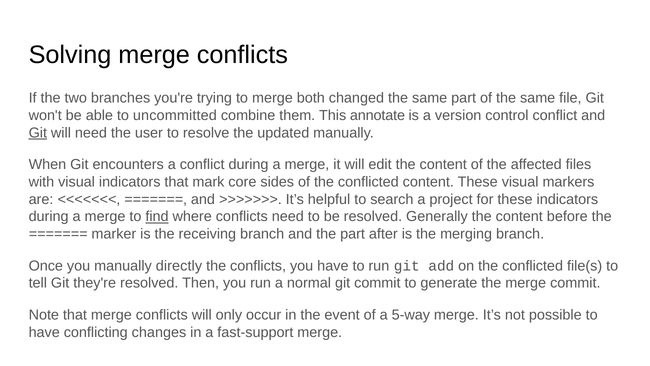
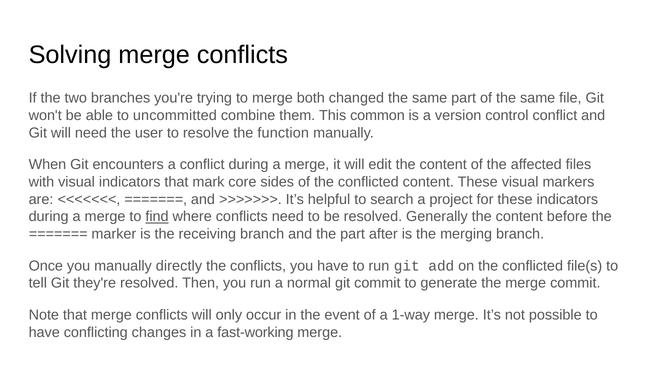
annotate: annotate -> common (377, 115)
Git underline: present -> none (38, 133)
updated: updated -> function (283, 133)
5-way: 5-way -> 1-way (411, 315)
fast-support: fast-support -> fast-working (255, 332)
